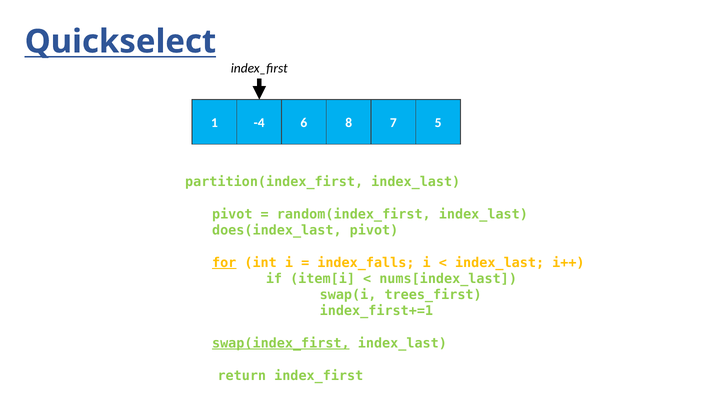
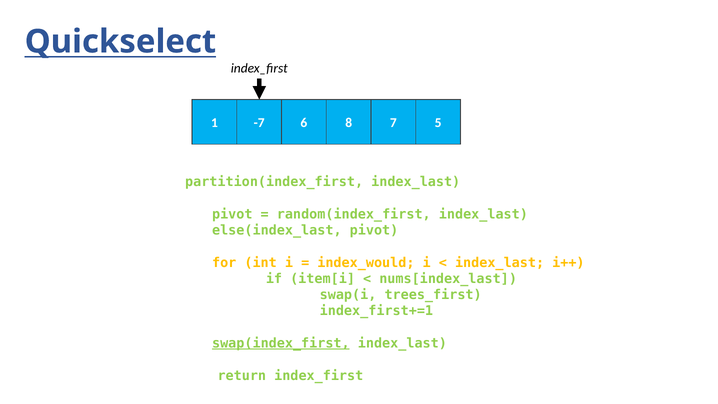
-4: -4 -> -7 (259, 123)
does(index_last: does(index_last -> else(index_last (277, 230)
for underline: present -> none (224, 262)
index_falls: index_falls -> index_would (366, 262)
